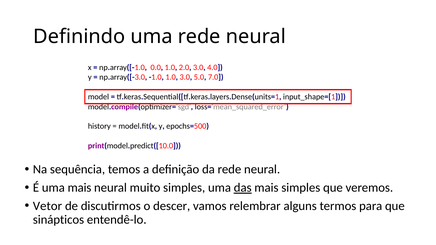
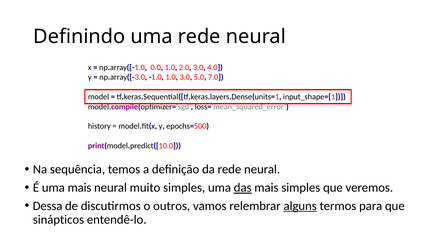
Vetor: Vetor -> Dessa (48, 206)
descer: descer -> outros (172, 206)
alguns underline: none -> present (300, 206)
